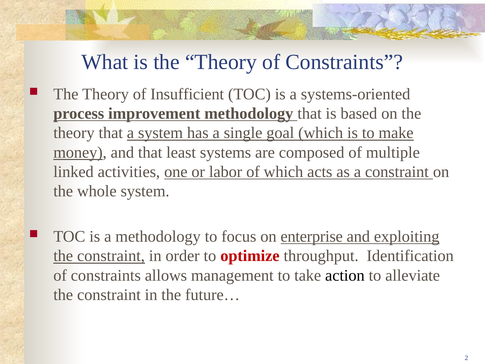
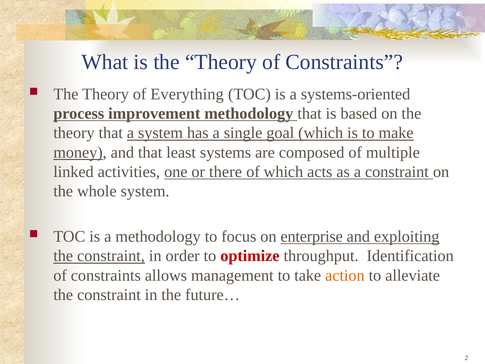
Insufficient: Insufficient -> Everything (187, 94)
labor: labor -> there (226, 172)
action colour: black -> orange (345, 275)
